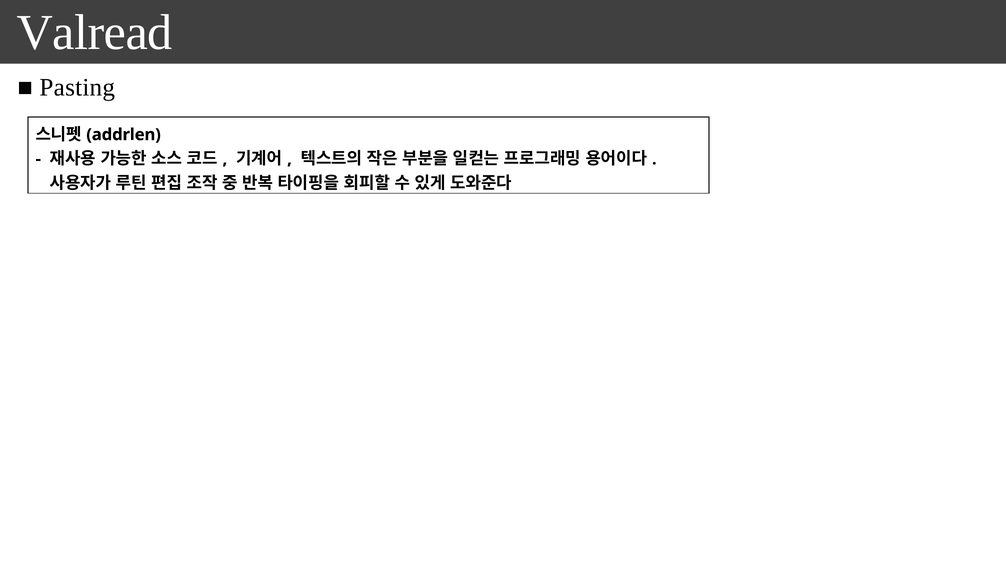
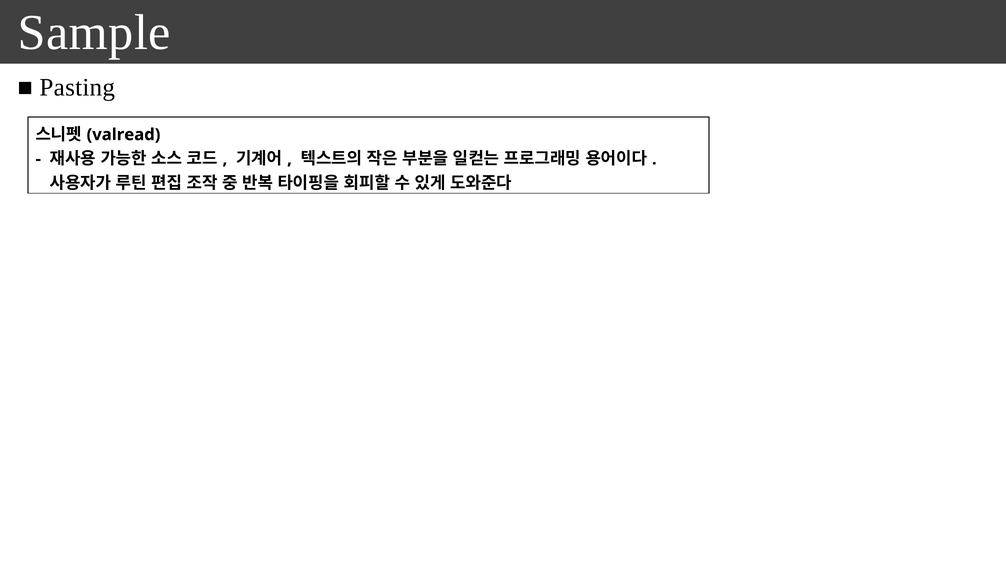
Valread: Valread -> Sample (94, 32)
addrlen: addrlen -> valread (124, 135)
